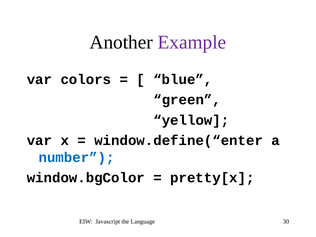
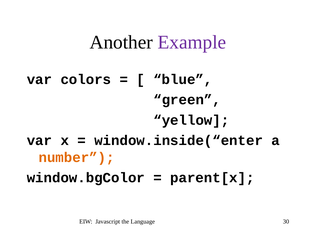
window.define(“enter: window.define(“enter -> window.inside(“enter (179, 141)
number colour: blue -> orange (77, 157)
pretty[x: pretty[x -> parent[x (212, 178)
